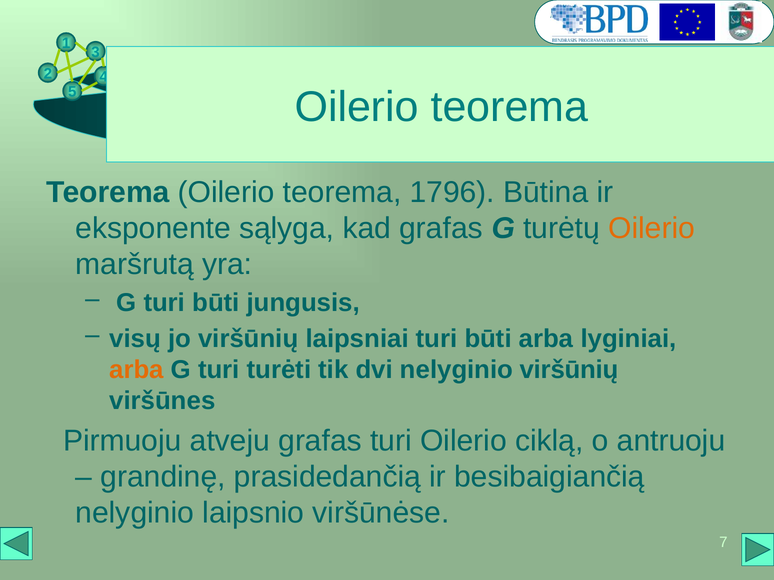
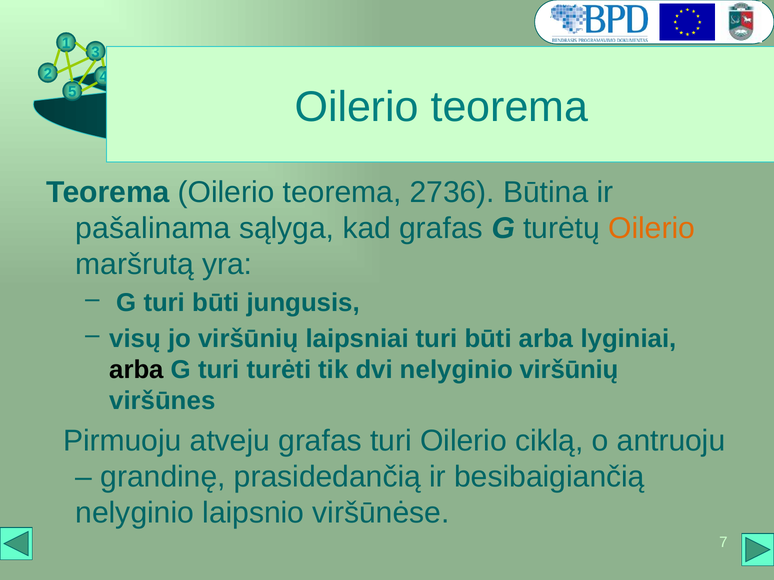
1796: 1796 -> 2736 (452, 192)
eksponente: eksponente -> pašalinama (153, 229)
arba colour: orange -> black (137, 370)
